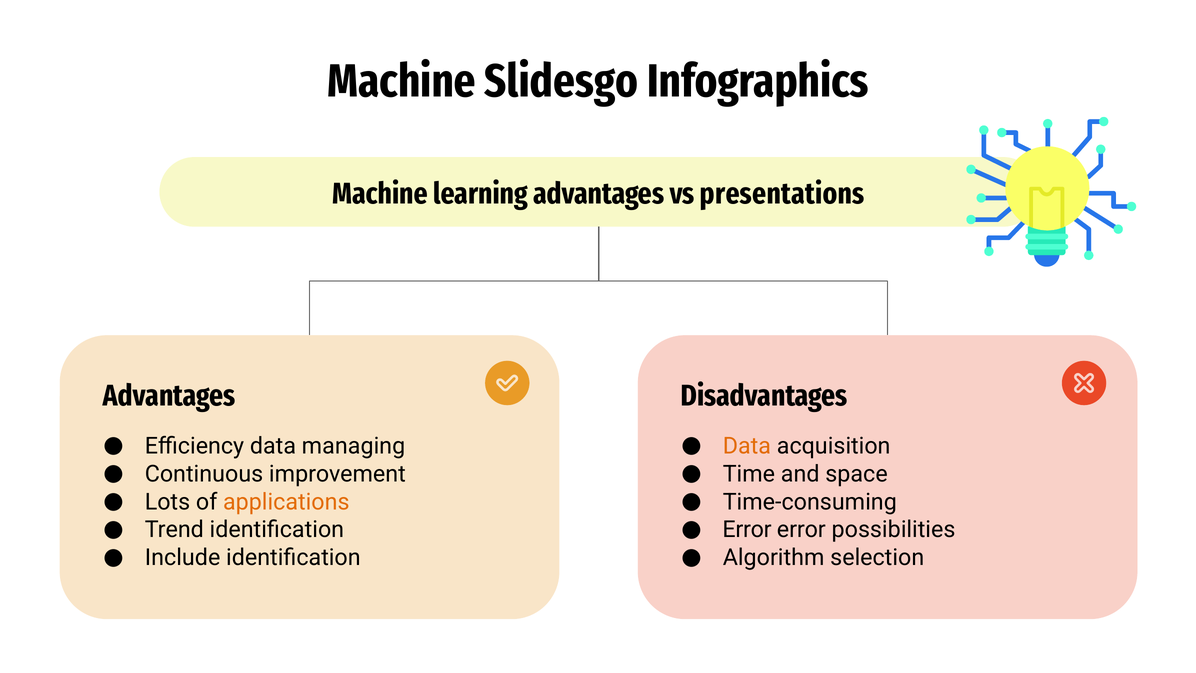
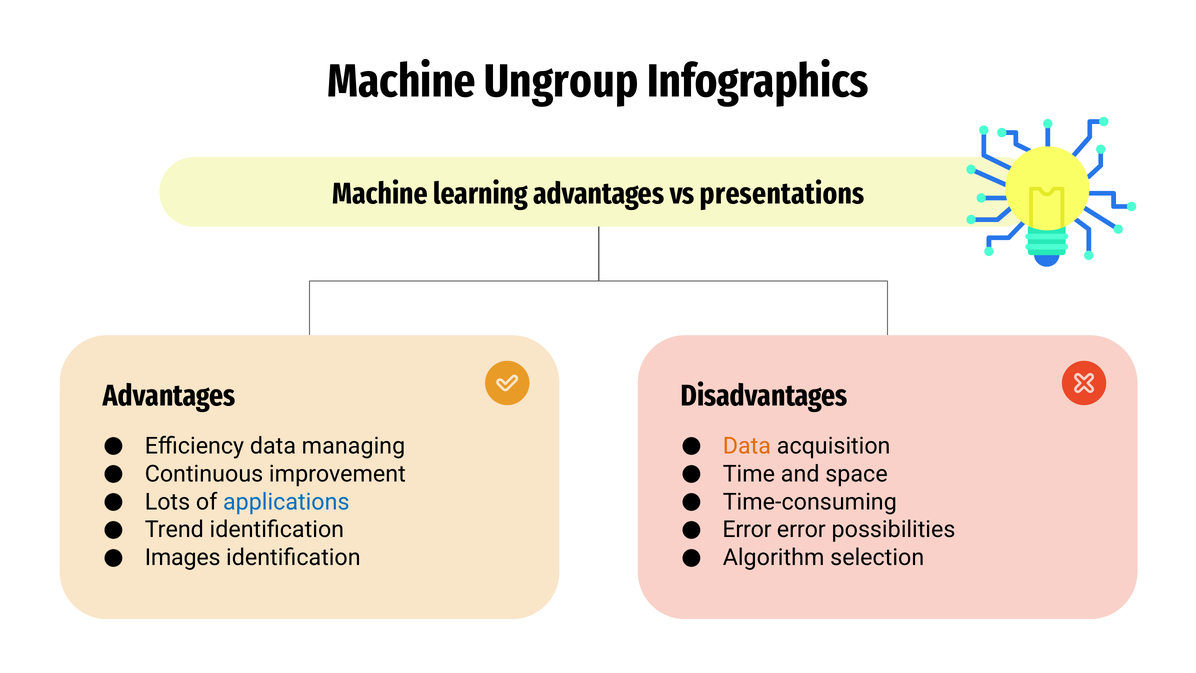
Slidesgo: Slidesgo -> Ungroup (561, 81)
applications colour: orange -> blue (286, 502)
Include: Include -> Images (183, 558)
